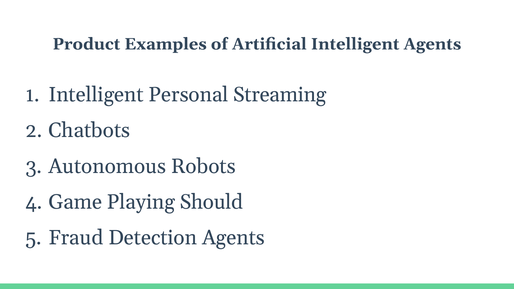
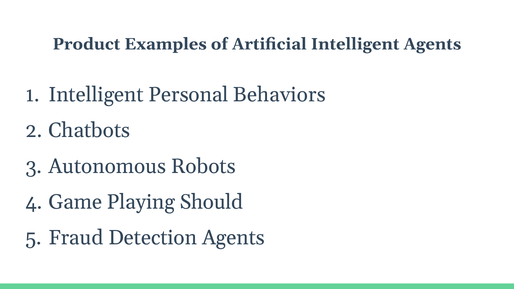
Streaming: Streaming -> Behaviors (280, 95)
